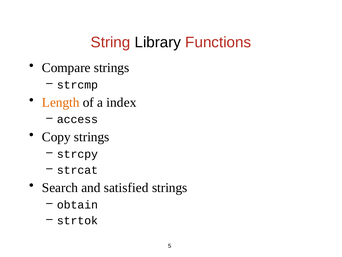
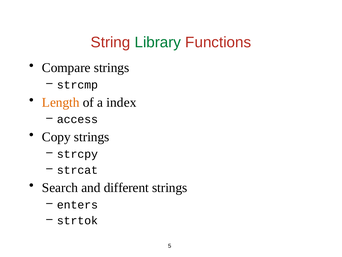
Library colour: black -> green (158, 42)
satisfied: satisfied -> different (126, 187)
obtain: obtain -> enters (77, 204)
